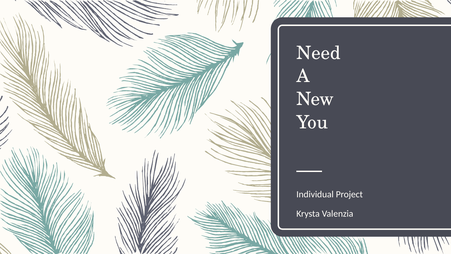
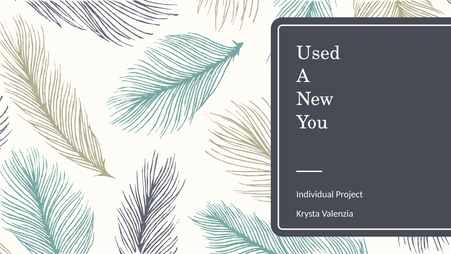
Need: Need -> Used (318, 53)
